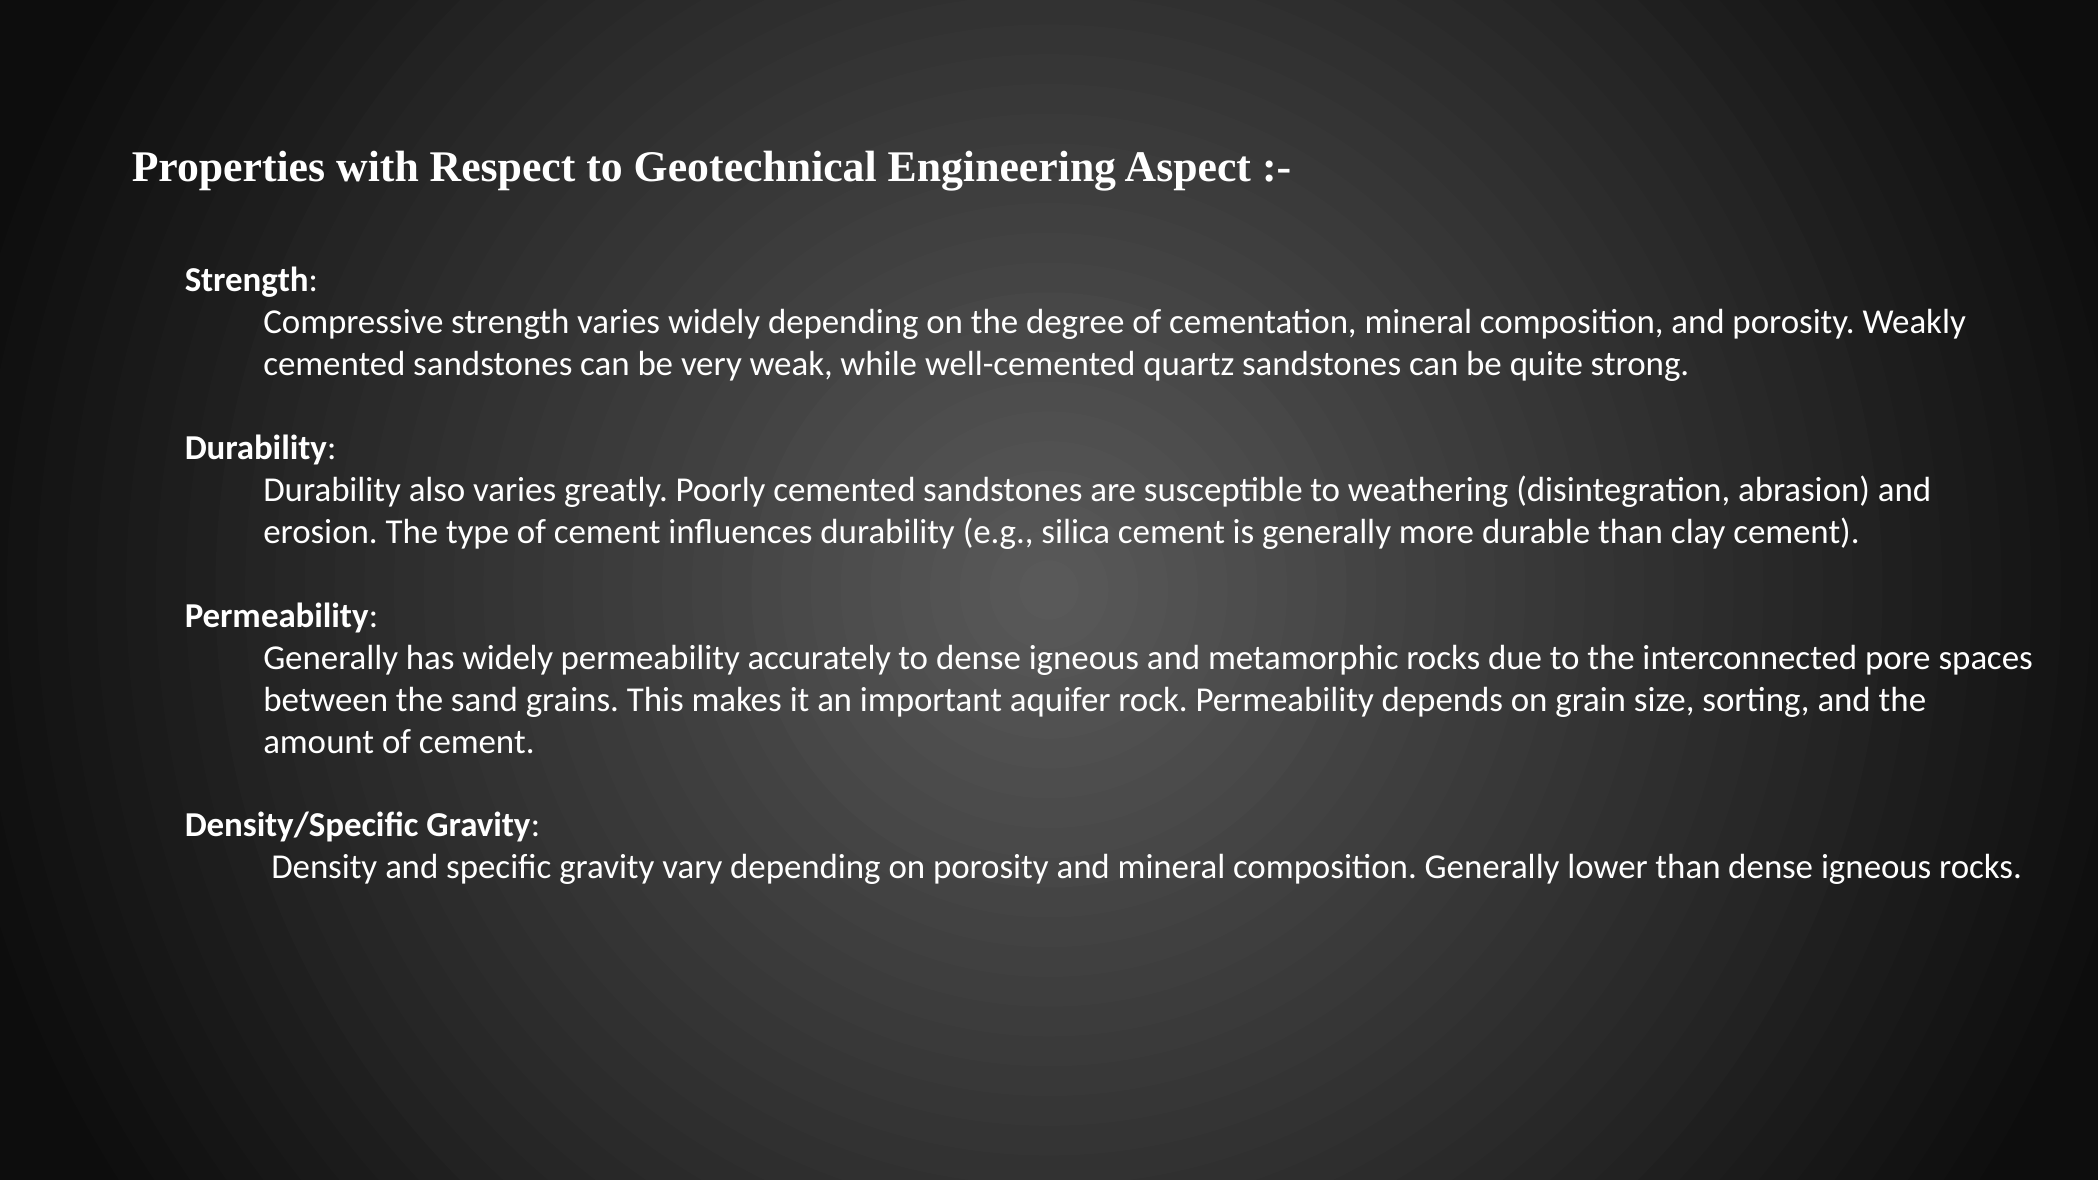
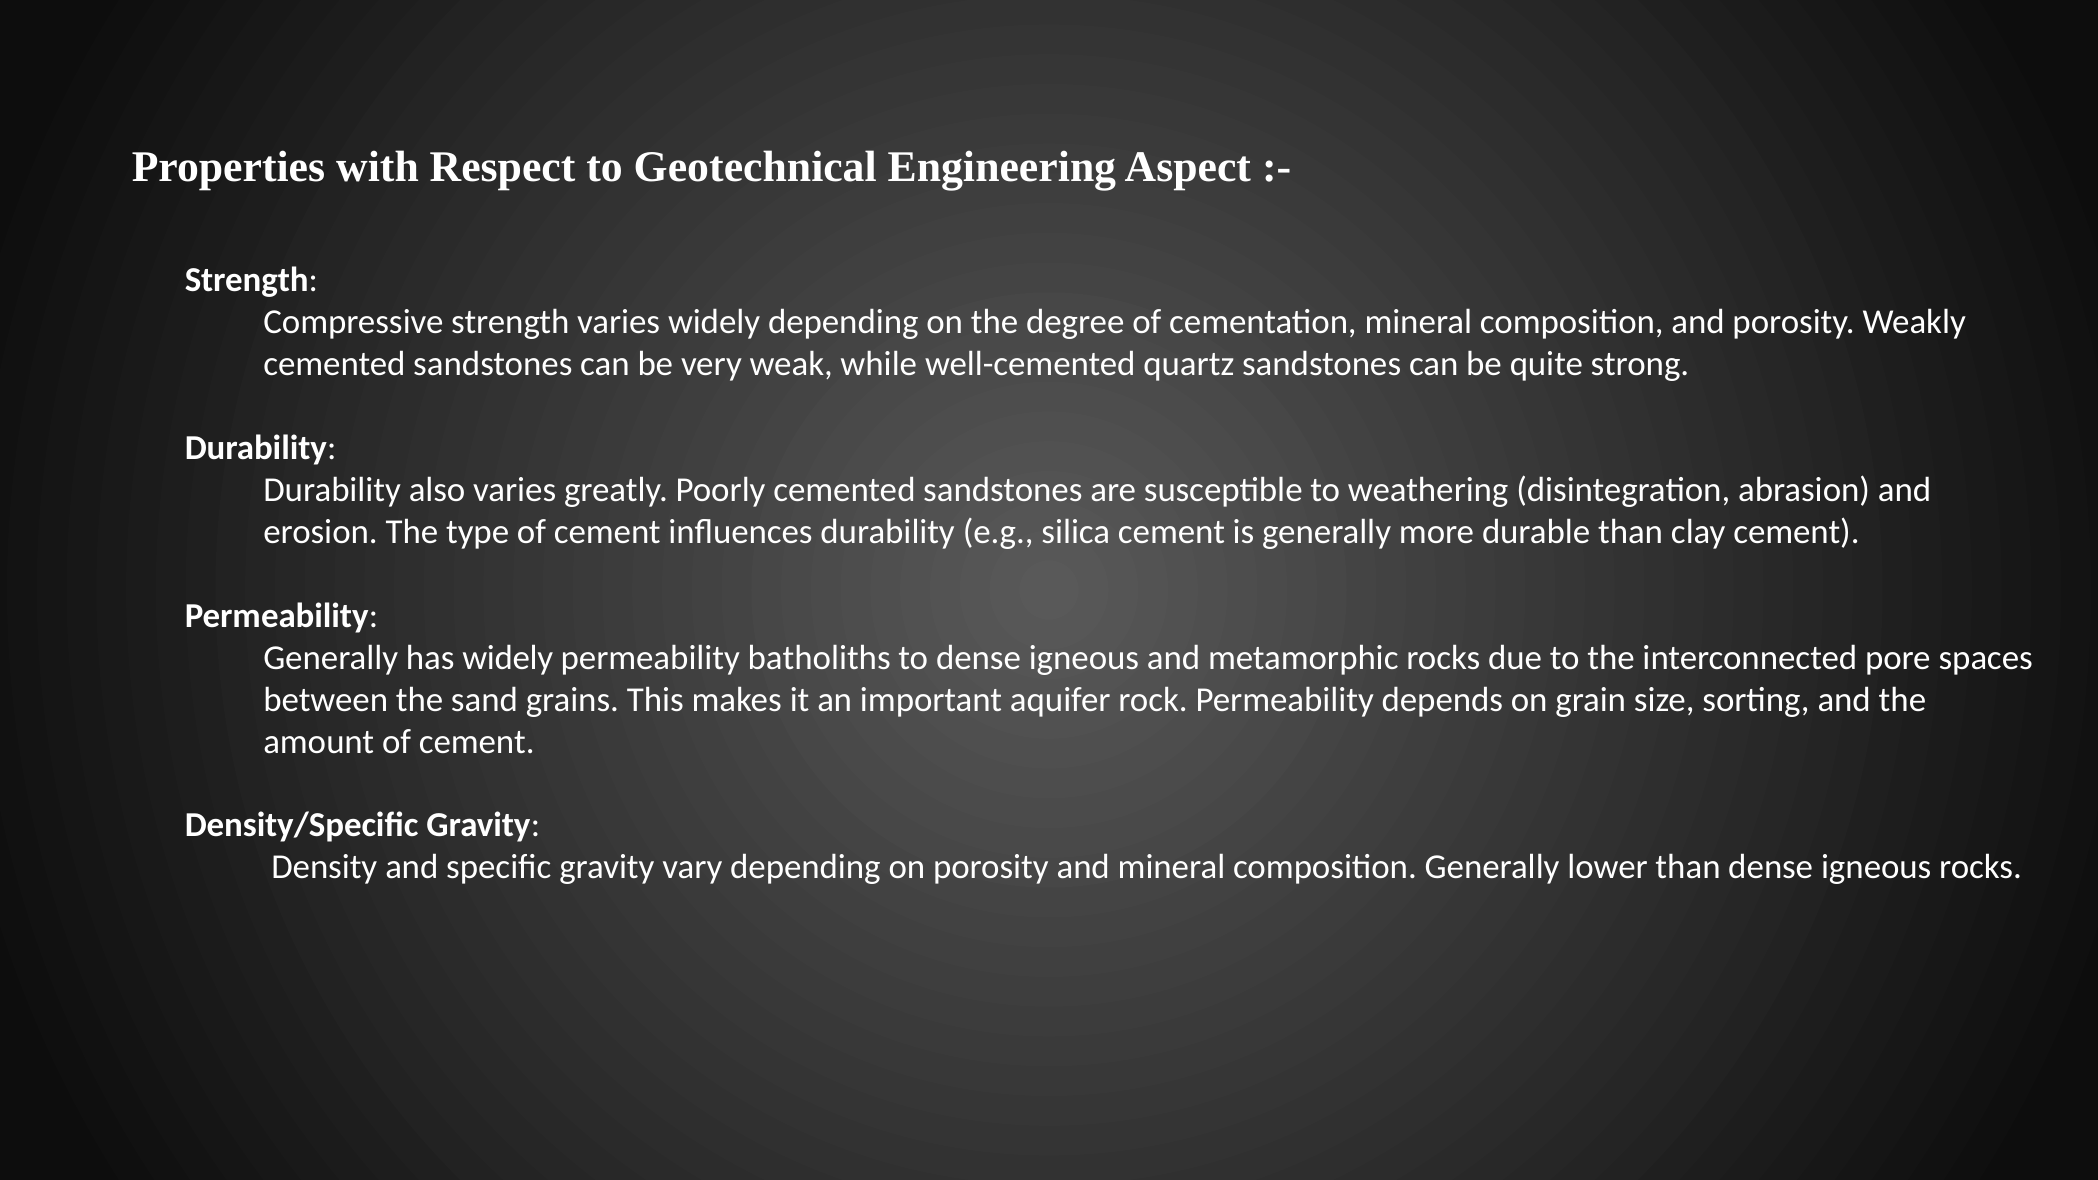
accurately: accurately -> batholiths (819, 658)
